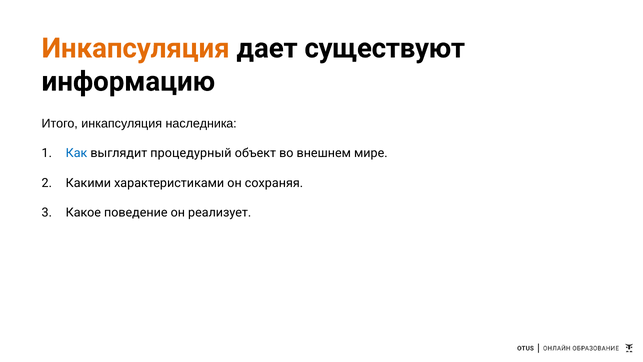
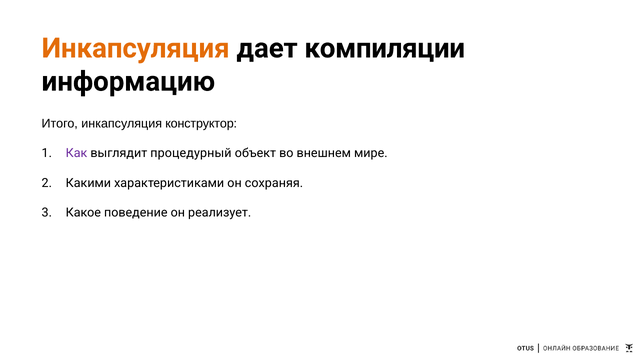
существуют: существуют -> компиляции (385, 48)
наследника: наследника -> конструктор (201, 123)
Как colour: blue -> purple (77, 153)
